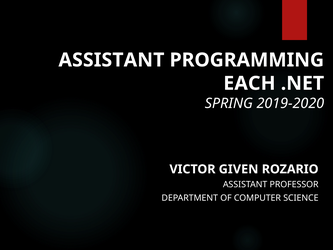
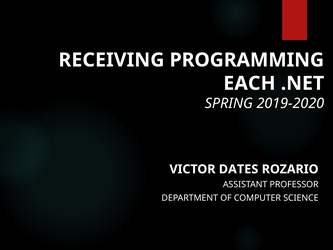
ASSISTANT: ASSISTANT -> RECEIVING (111, 60)
GIVEN: GIVEN -> DATES (239, 169)
